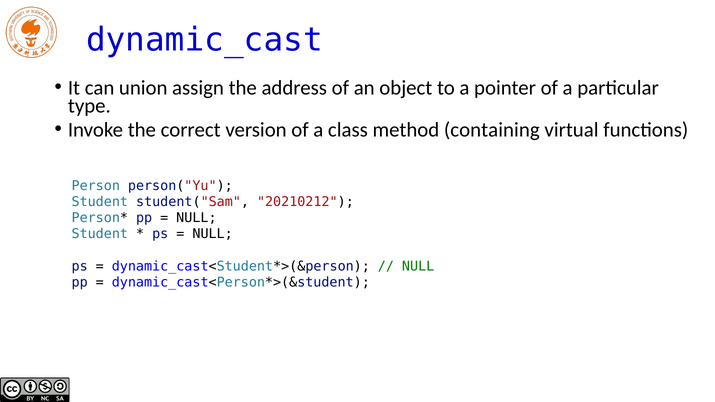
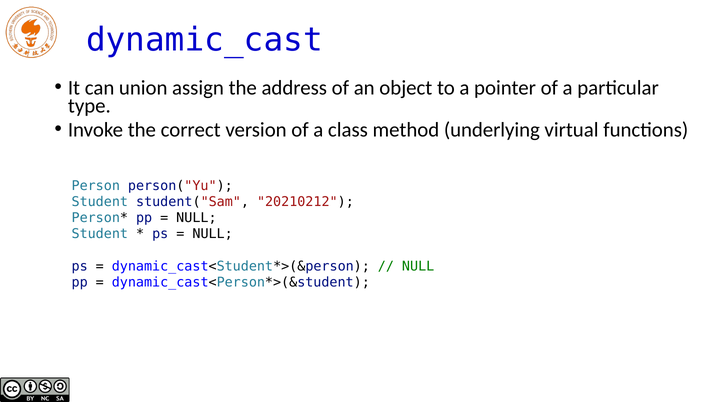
containing: containing -> underlying (492, 130)
